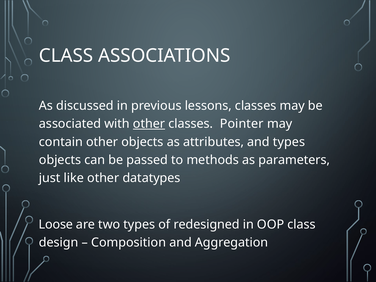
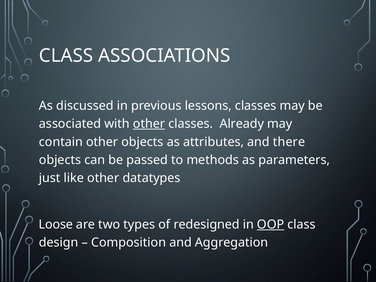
Pointer: Pointer -> Already (242, 124)
and types: types -> there (289, 142)
OOP underline: none -> present (271, 225)
